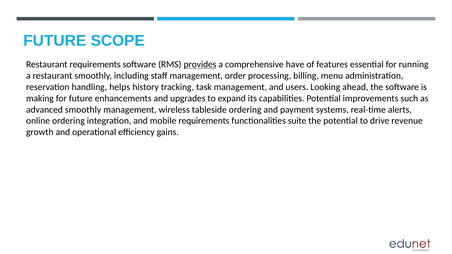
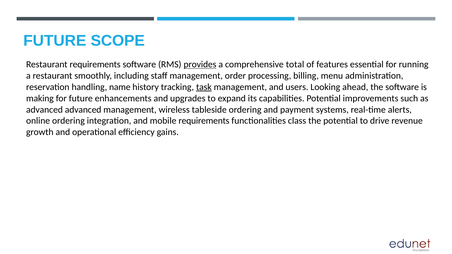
have: have -> total (295, 64)
helps: helps -> name (120, 87)
task underline: none -> present (204, 87)
advanced smoothly: smoothly -> advanced (83, 110)
suite: suite -> class (297, 121)
